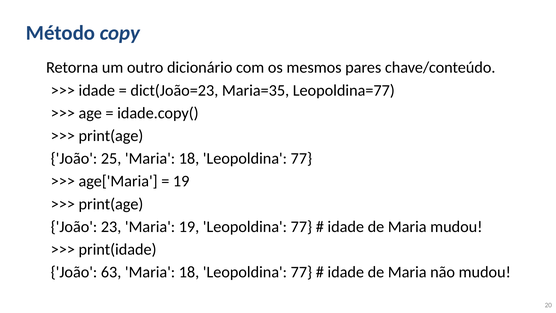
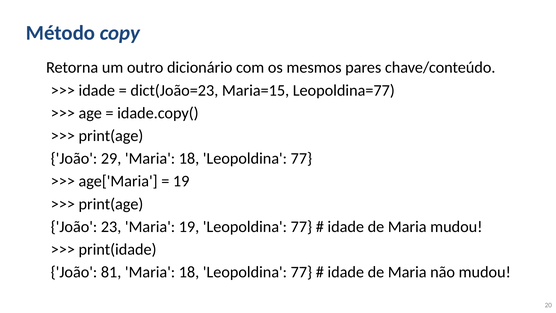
Maria=35: Maria=35 -> Maria=15 (256, 90)
25: 25 -> 29 (111, 158)
63: 63 -> 81 (111, 272)
